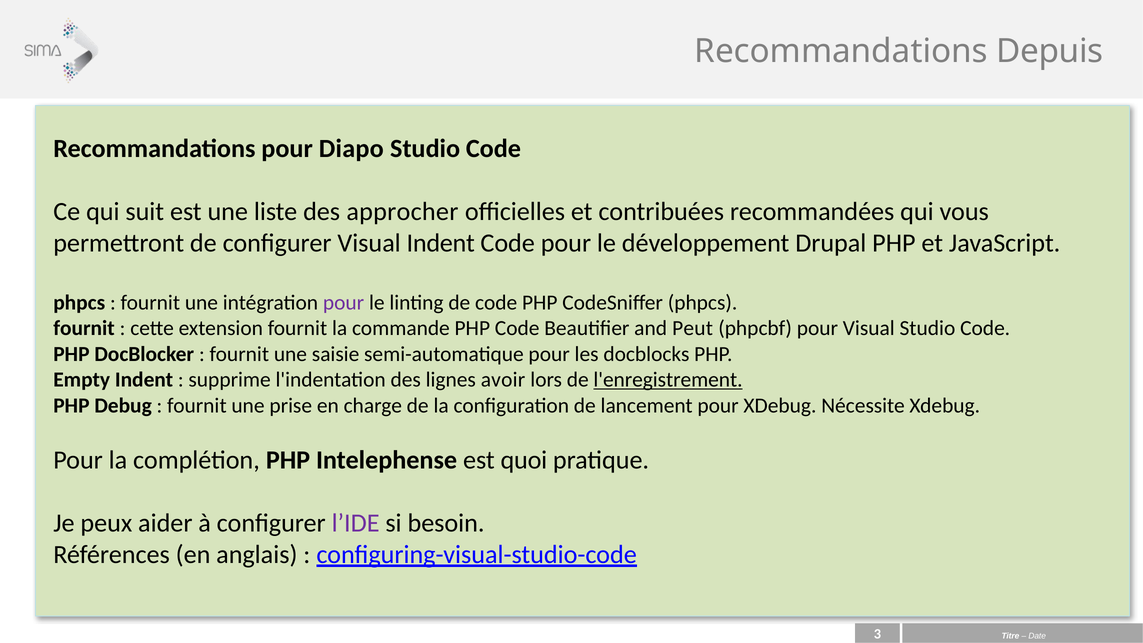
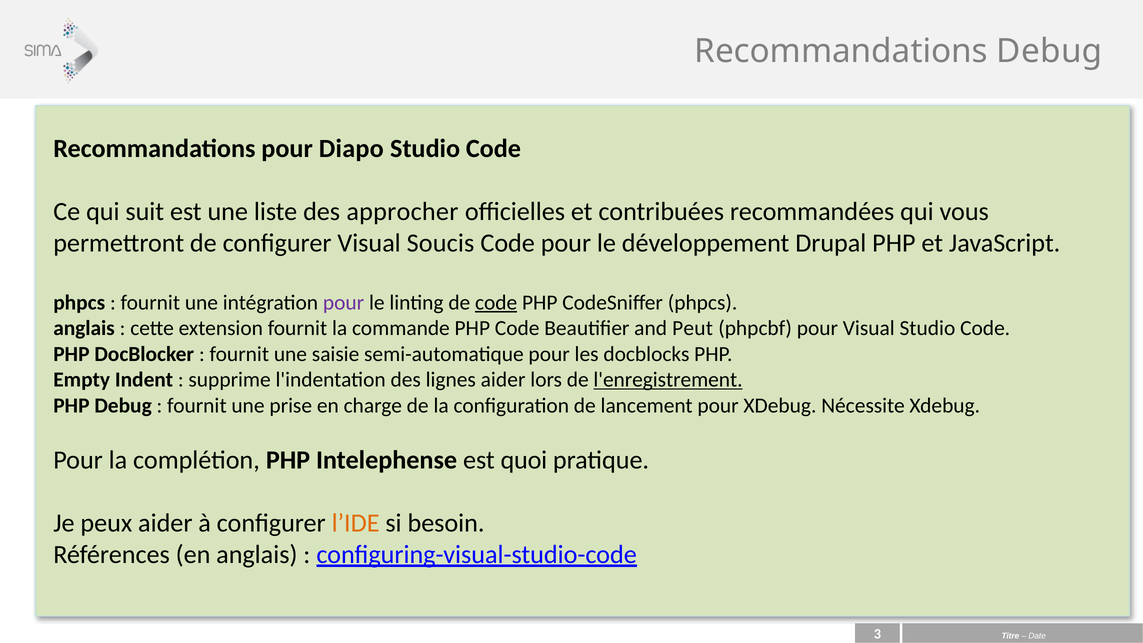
Recommandations Depuis: Depuis -> Debug (1049, 51)
Visual Indent: Indent -> Soucis (441, 243)
code underline: none -> present (496, 303)
fournit: fournit -> anglais (84, 328)
lignes avoir: avoir -> aider (503, 380)
l’IDE colour: purple -> orange (356, 523)
